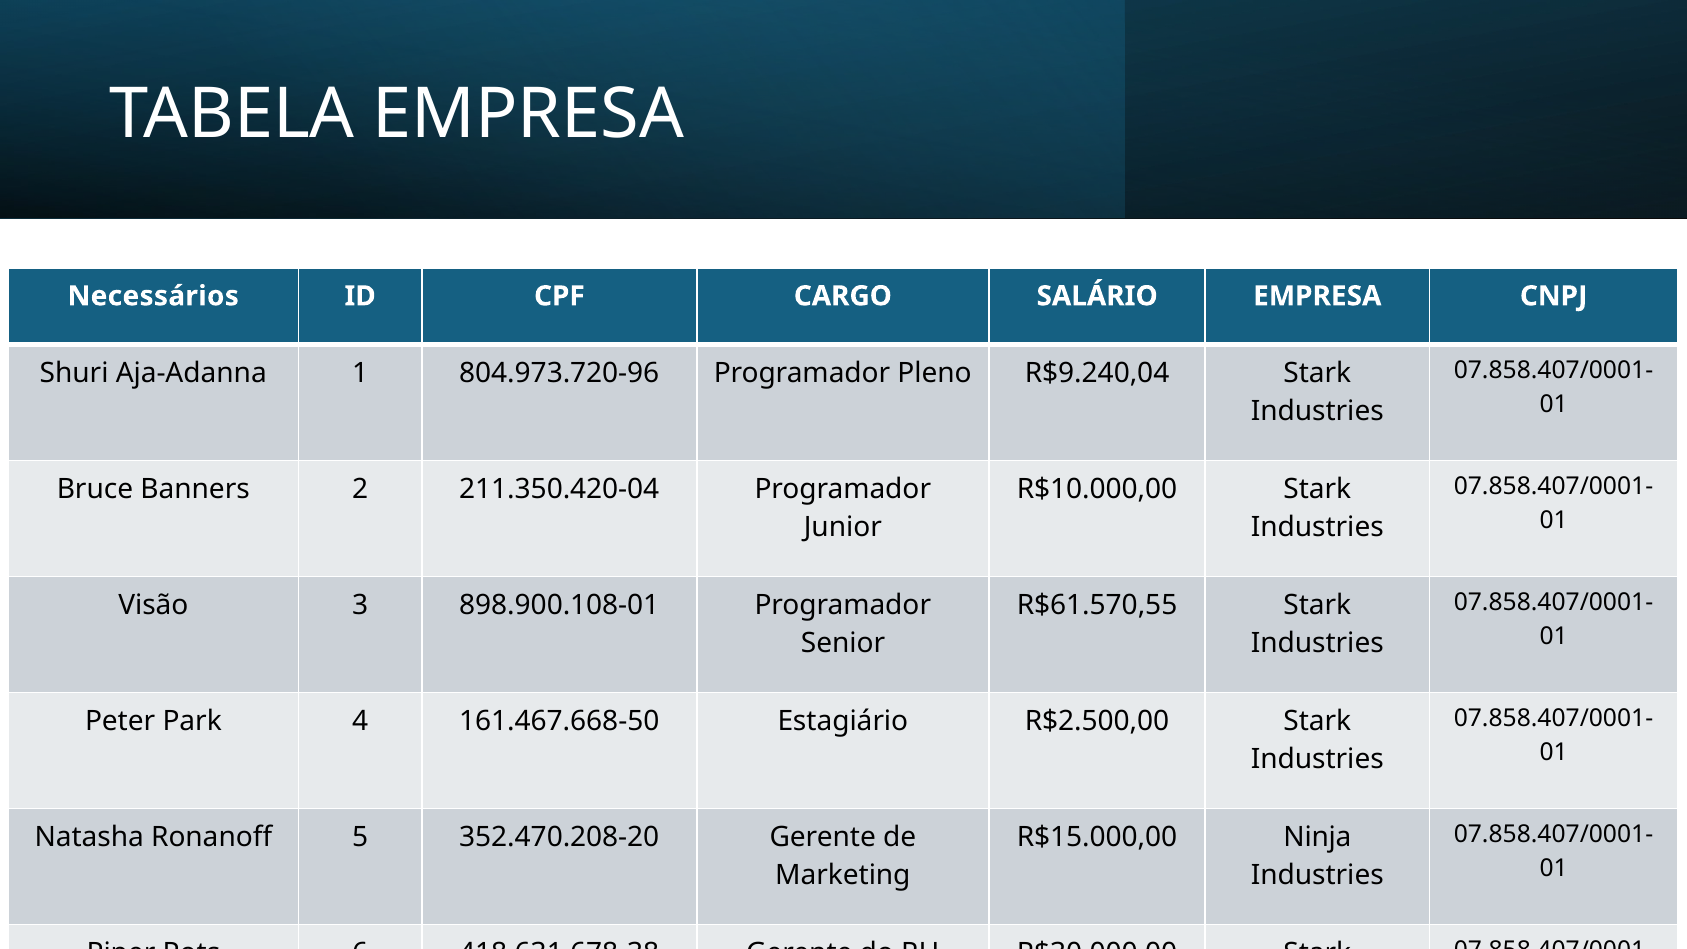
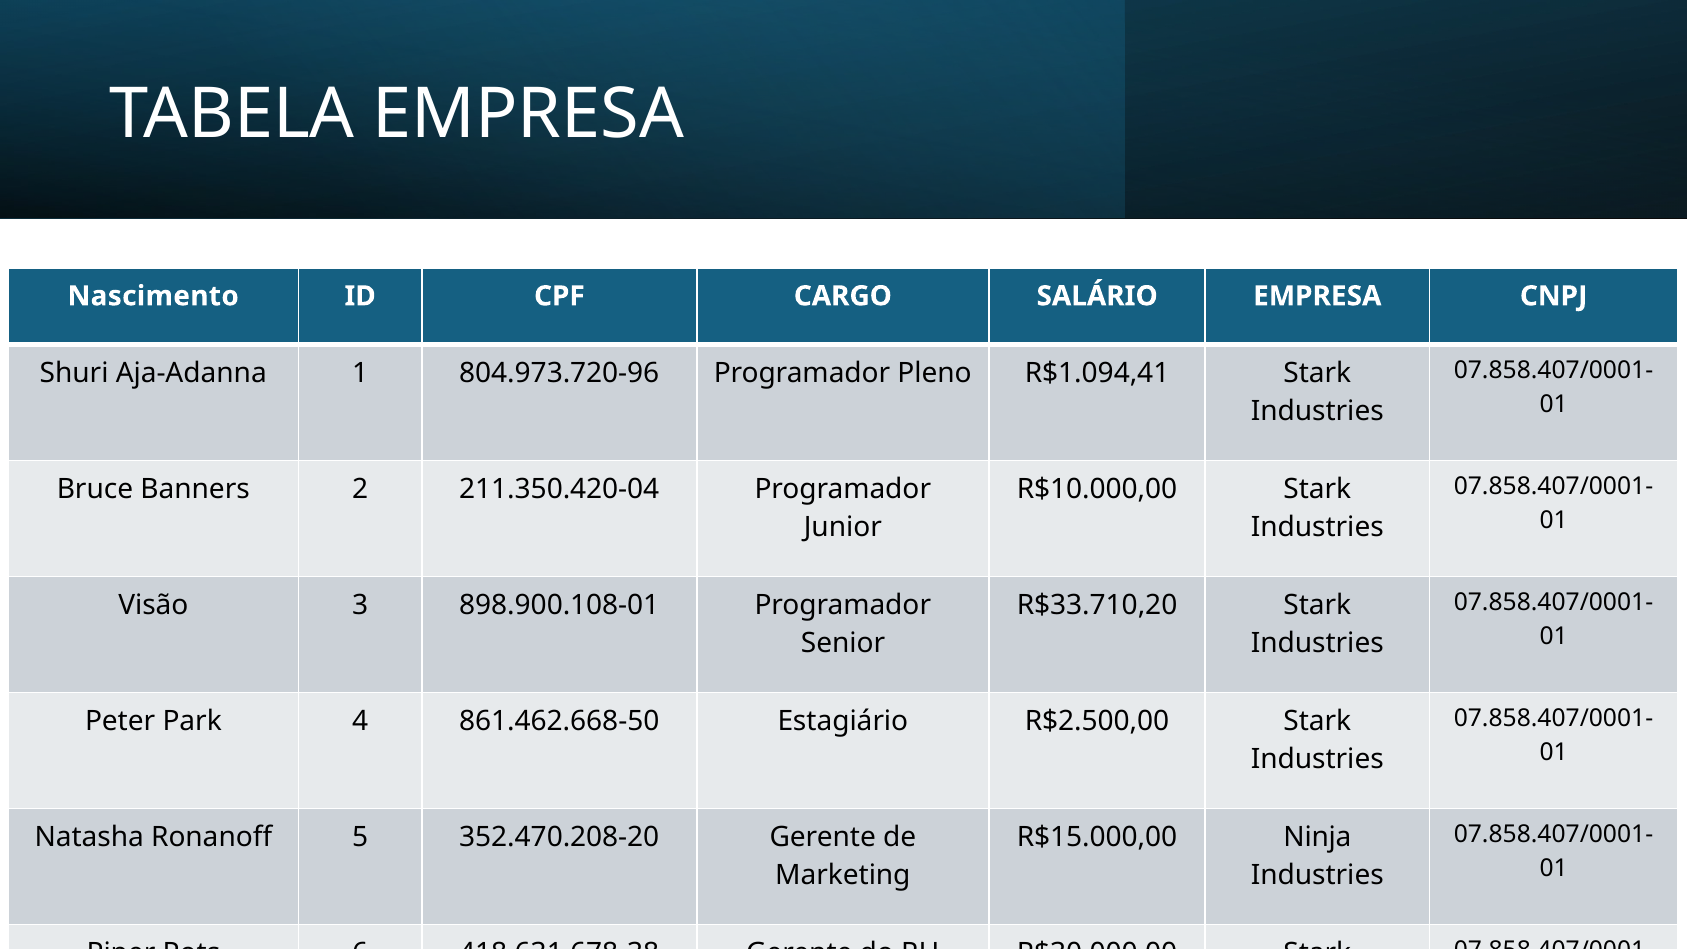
Necessários: Necessários -> Nascimento (153, 296)
R$9.240,04: R$9.240,04 -> R$1.094,41 (1097, 373)
R$61.570,55: R$61.570,55 -> R$33.710,20 (1097, 605)
161.467.668-50: 161.467.668-50 -> 861.462.668-50 (559, 721)
